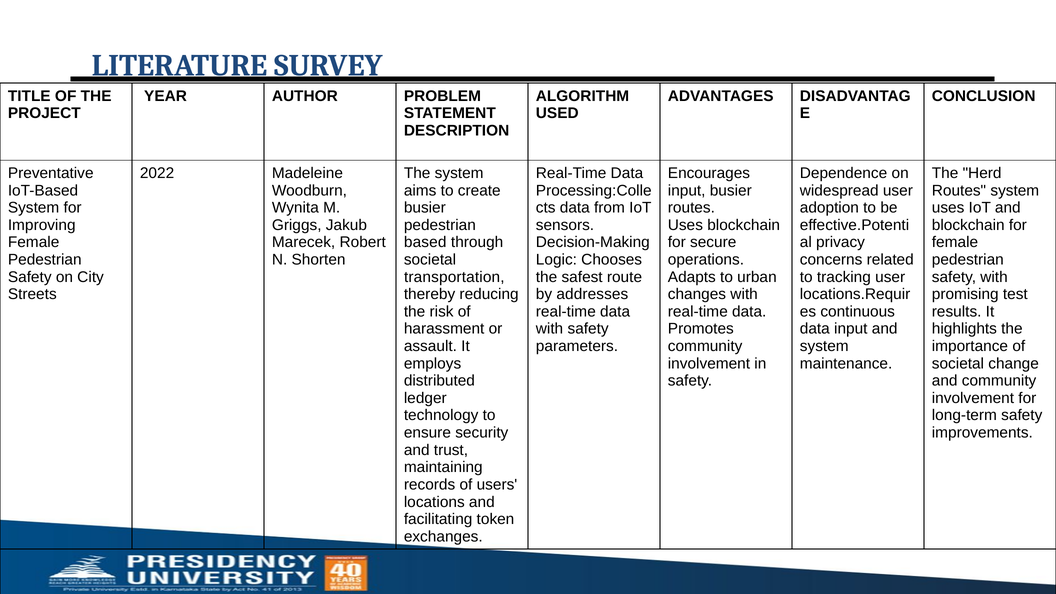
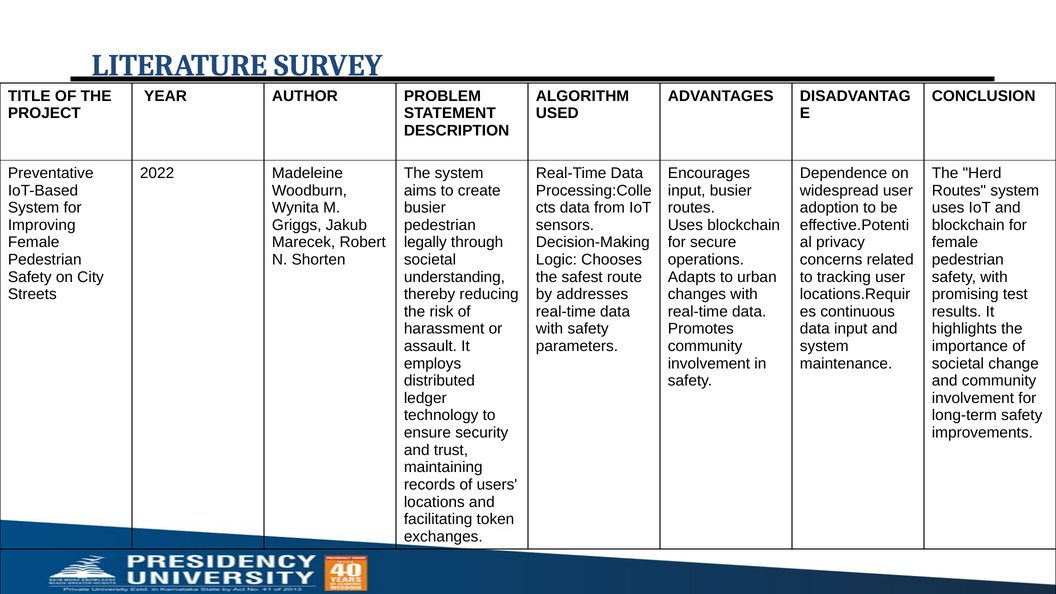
based: based -> legally (425, 242)
transportation: transportation -> understanding (454, 277)
